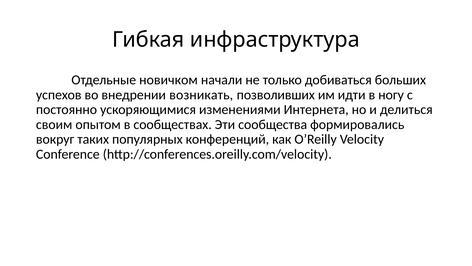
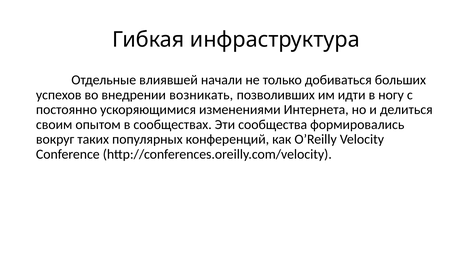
новичком: новичком -> влиявшей (169, 80)
